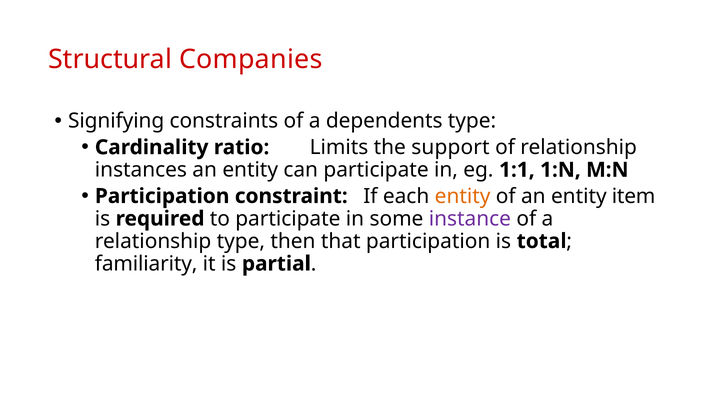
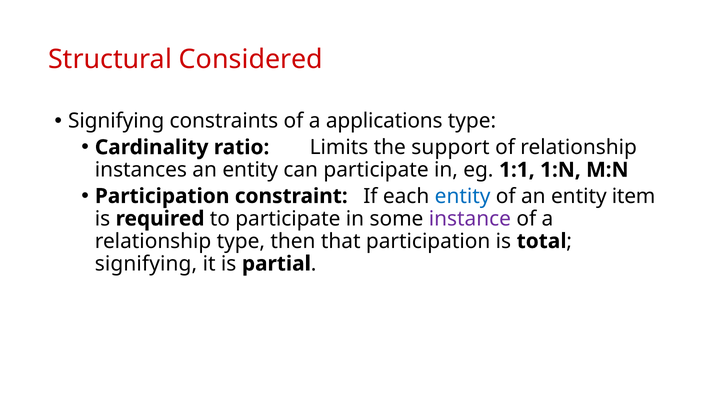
Companies: Companies -> Considered (251, 59)
dependents: dependents -> applications (384, 121)
entity colour: orange -> blue (463, 196)
familiarity: familiarity -> signifying (146, 264)
